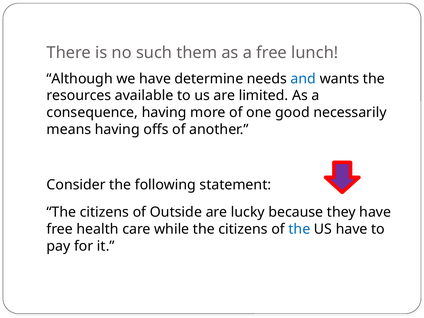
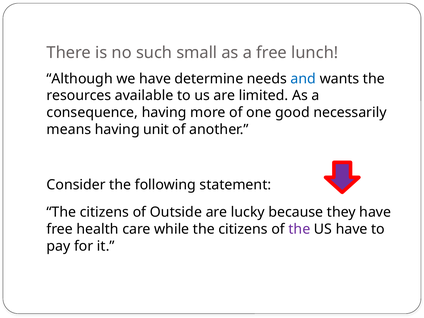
them: them -> small (197, 53)
offs: offs -> unit (156, 130)
the colour: blue -> purple (299, 229)
